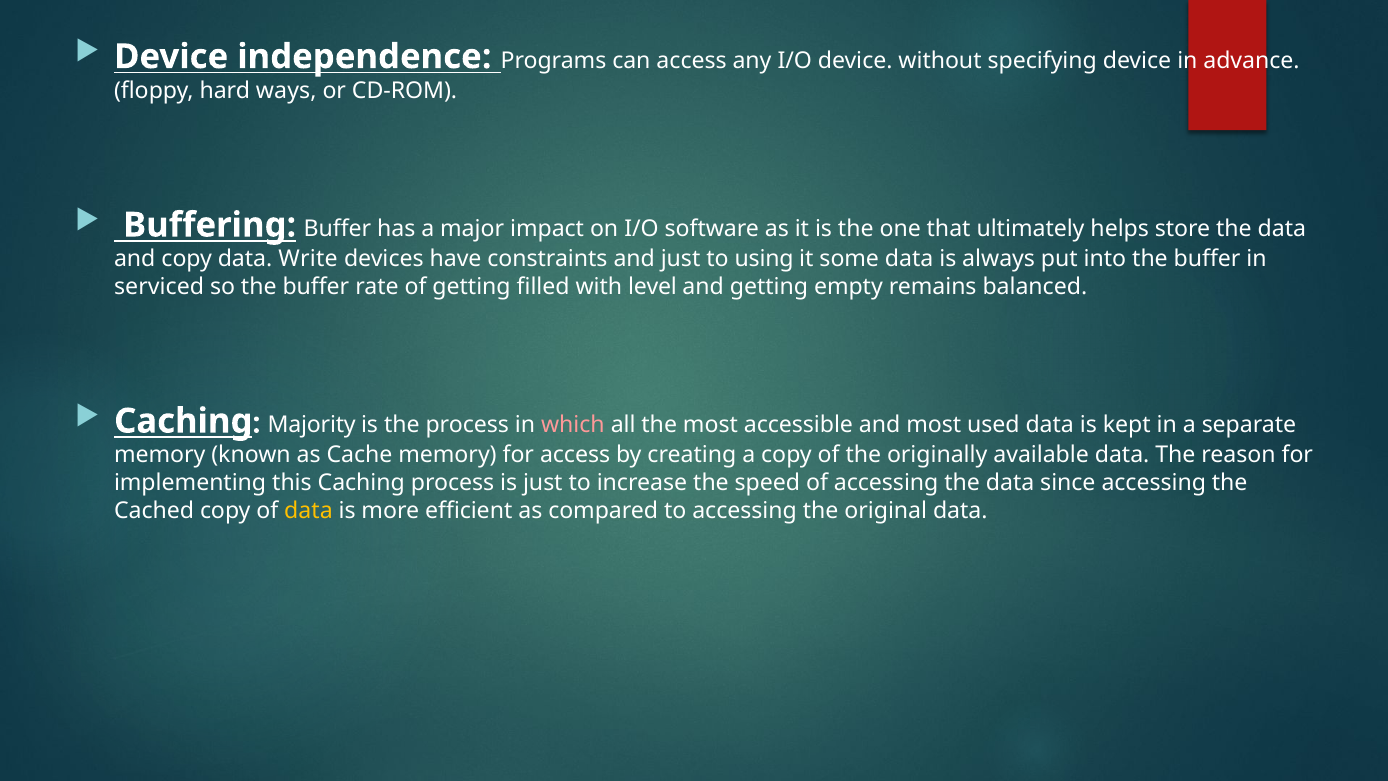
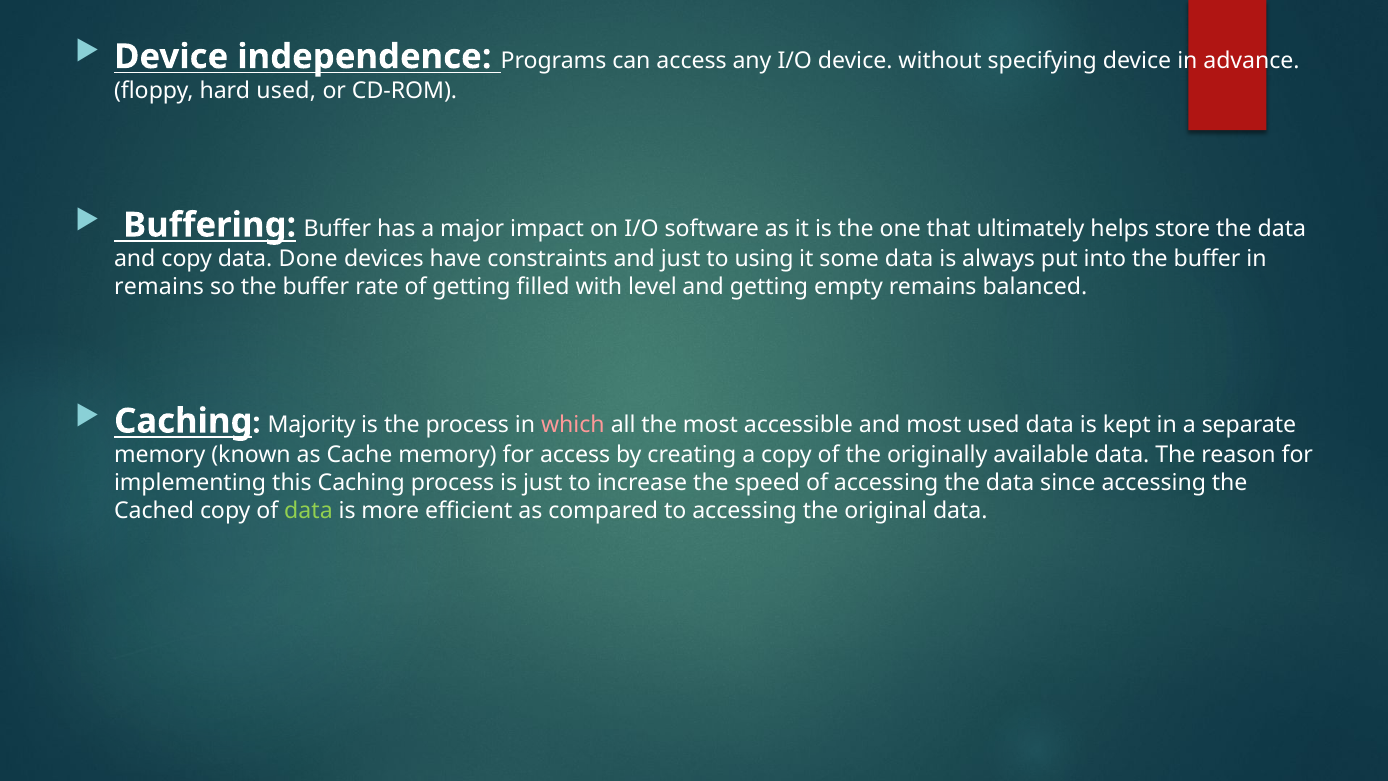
hard ways: ways -> used (286, 91)
Write: Write -> Done (308, 259)
serviced: serviced -> remains (159, 287)
data colour: yellow -> light green (308, 510)
